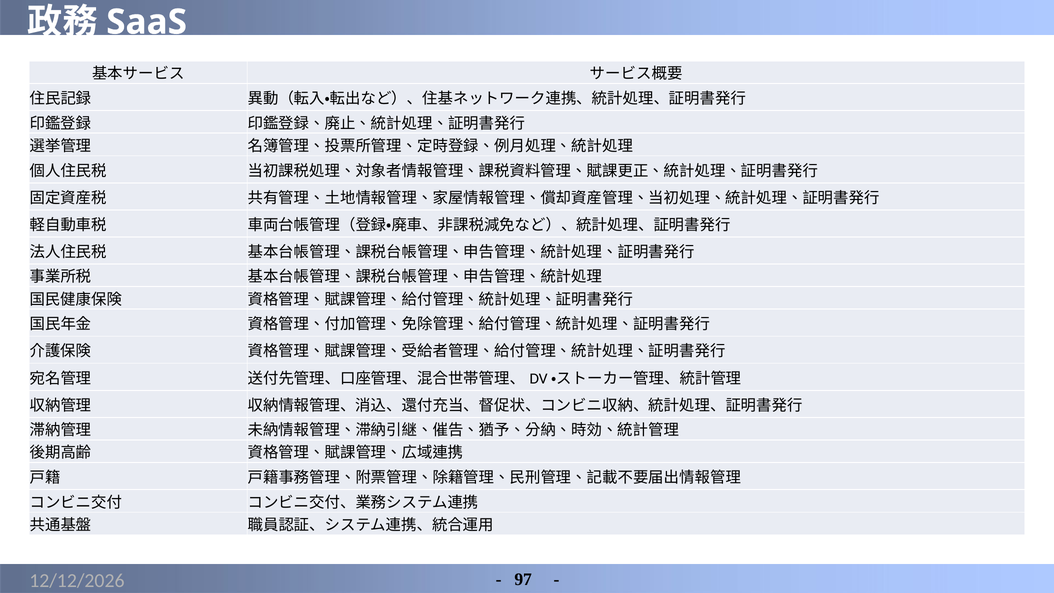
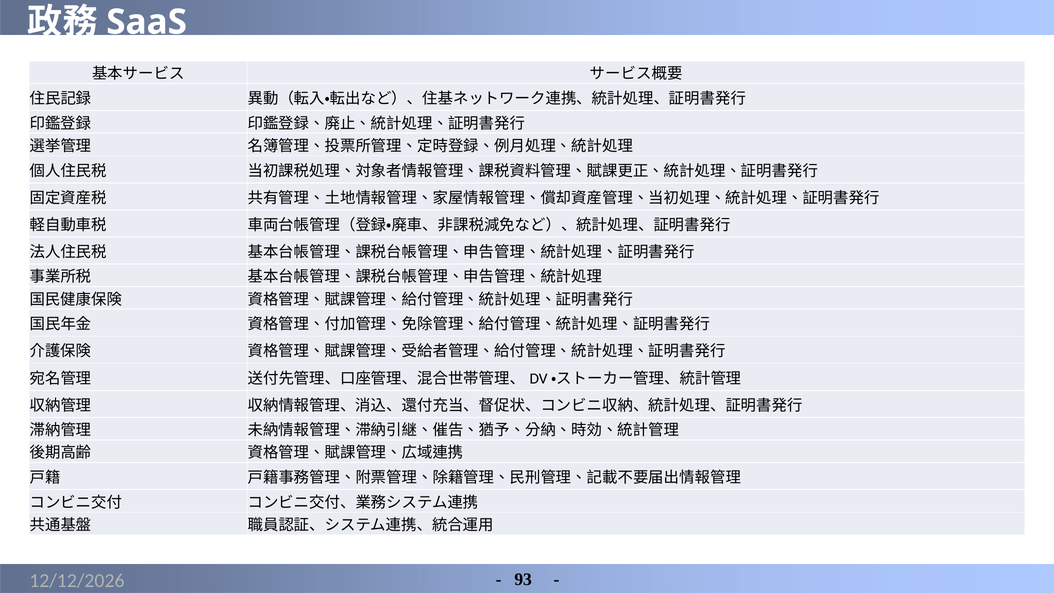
97: 97 -> 93 (523, 579)
